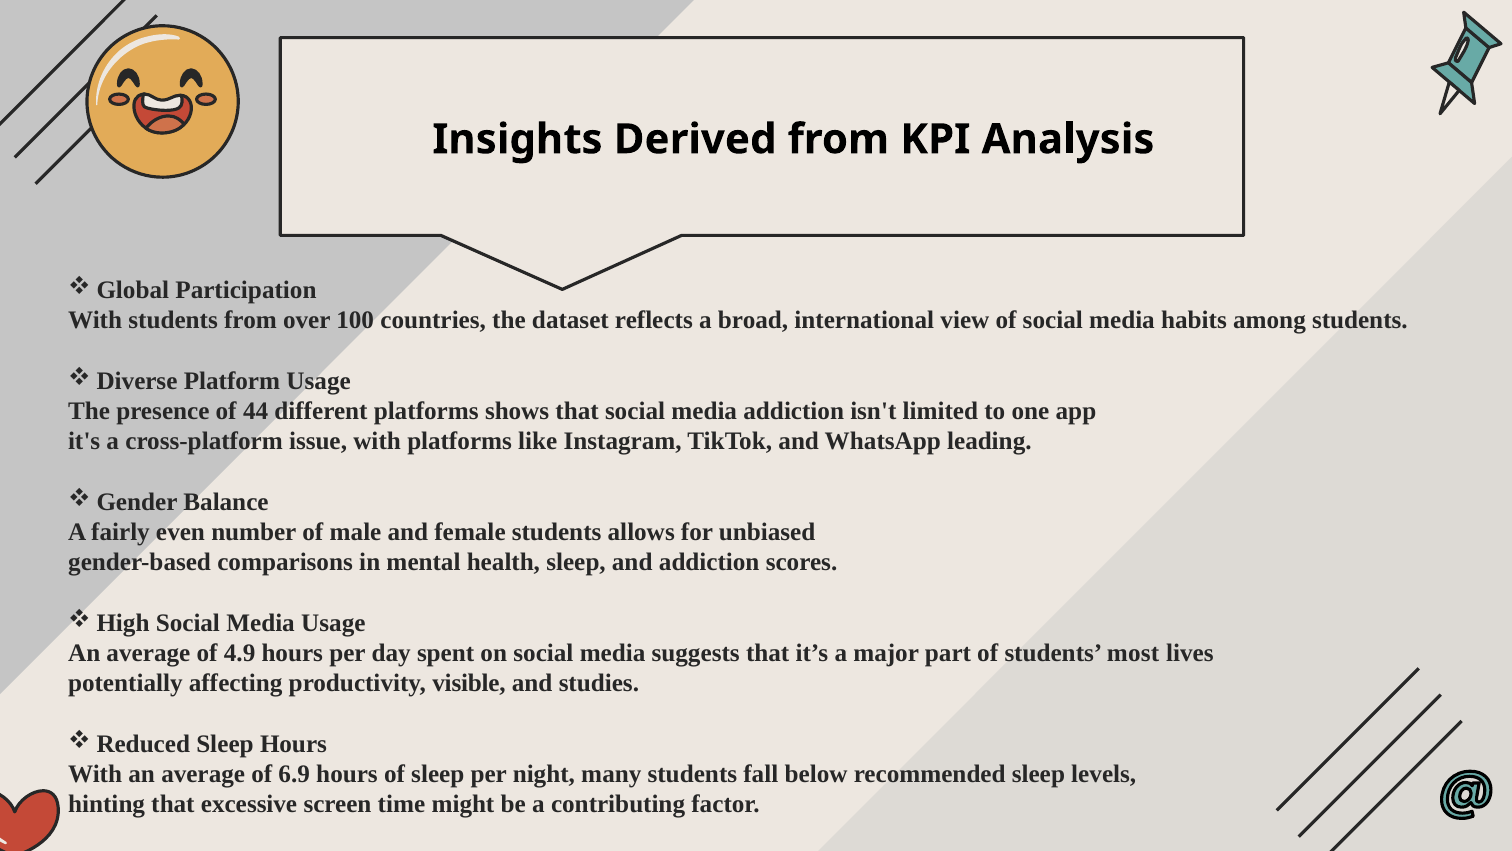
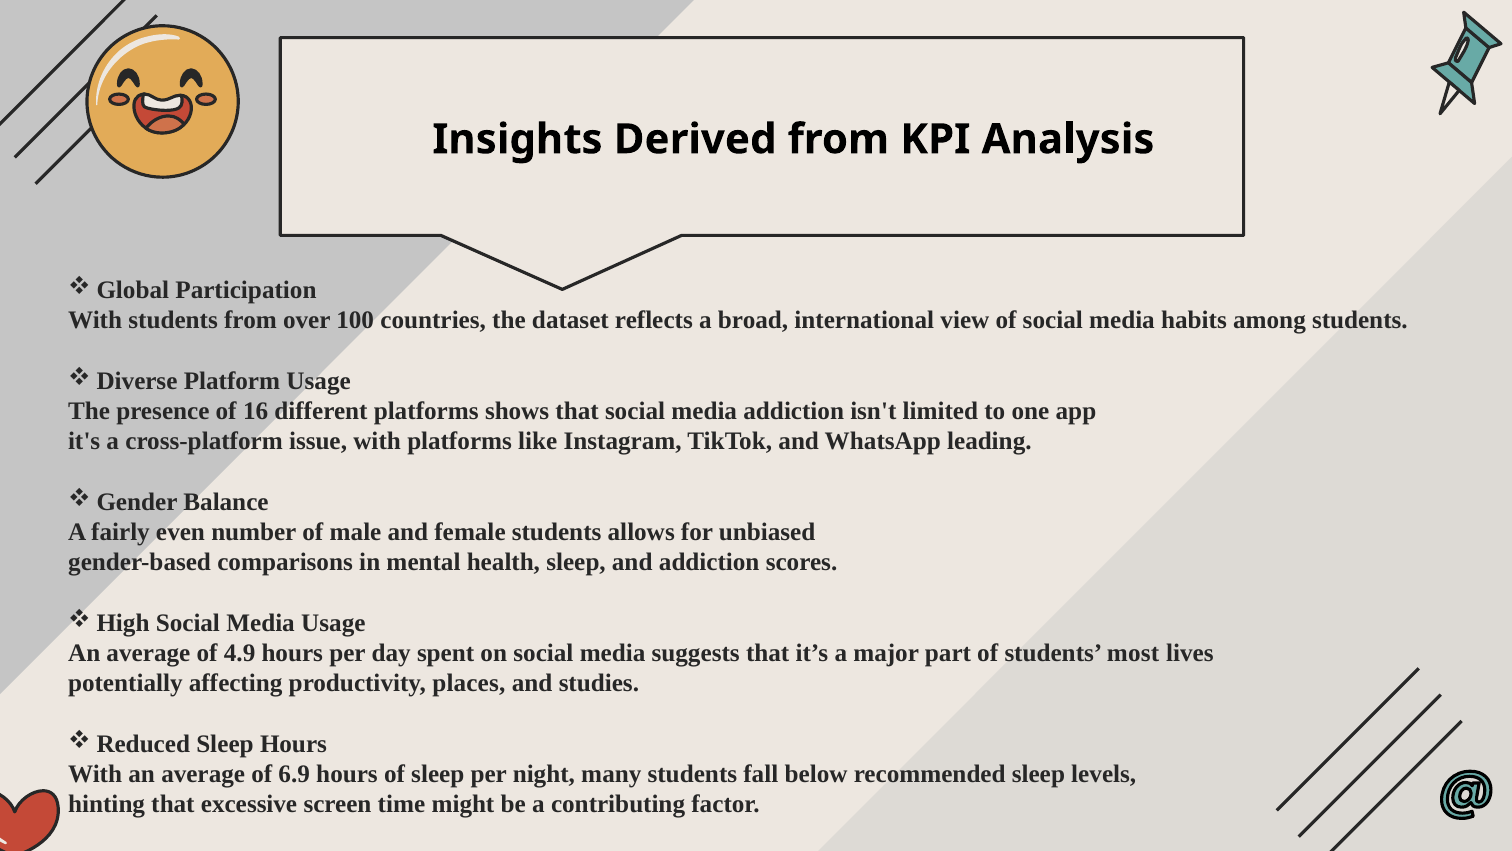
44: 44 -> 16 (256, 411)
visible: visible -> places (469, 683)
